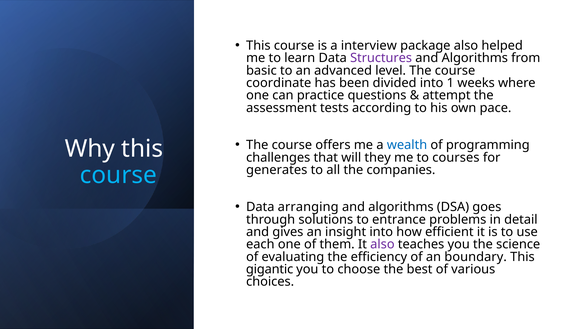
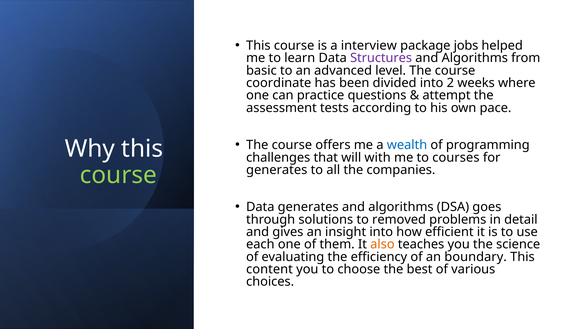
package also: also -> jobs (466, 46)
1: 1 -> 2 (450, 83)
they: they -> with (378, 157)
course colour: light blue -> light green (118, 175)
Data arranging: arranging -> generates (308, 207)
entrance: entrance -> removed (399, 220)
also colour: purple -> orange (382, 244)
gigantic: gigantic -> content (270, 269)
